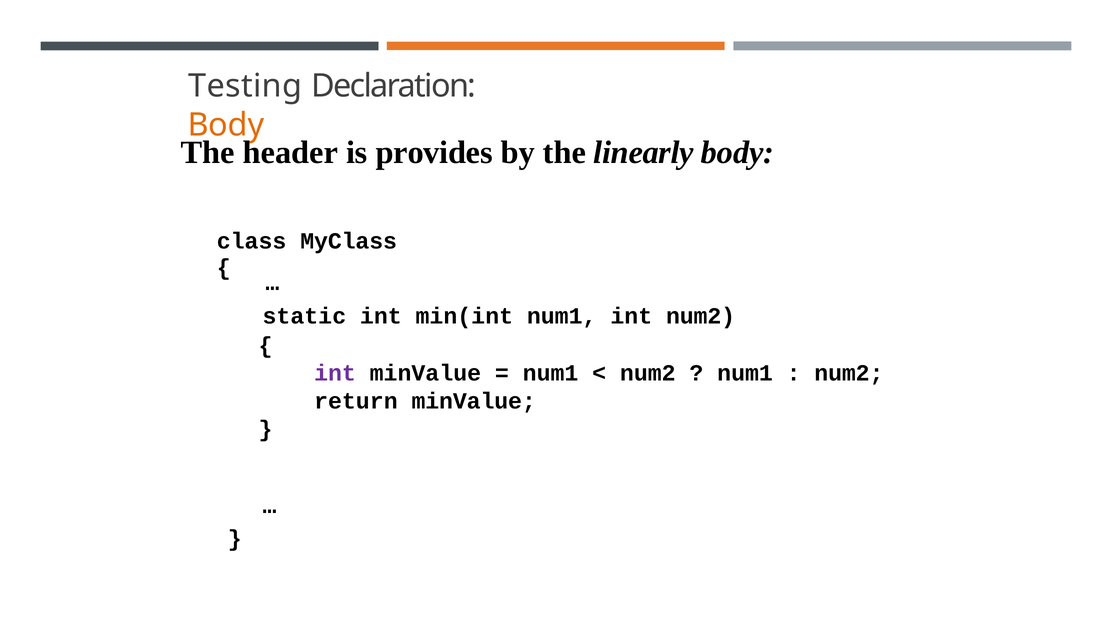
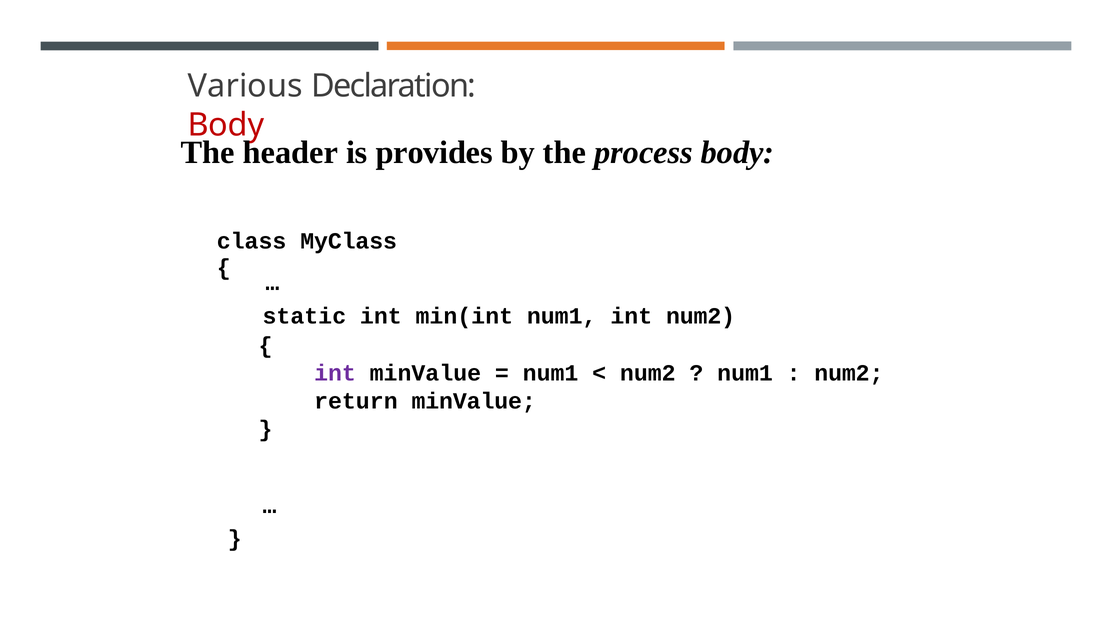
Testing: Testing -> Various (245, 86)
Body colour: orange -> red (226, 125)
linearly: linearly -> process (643, 153)
